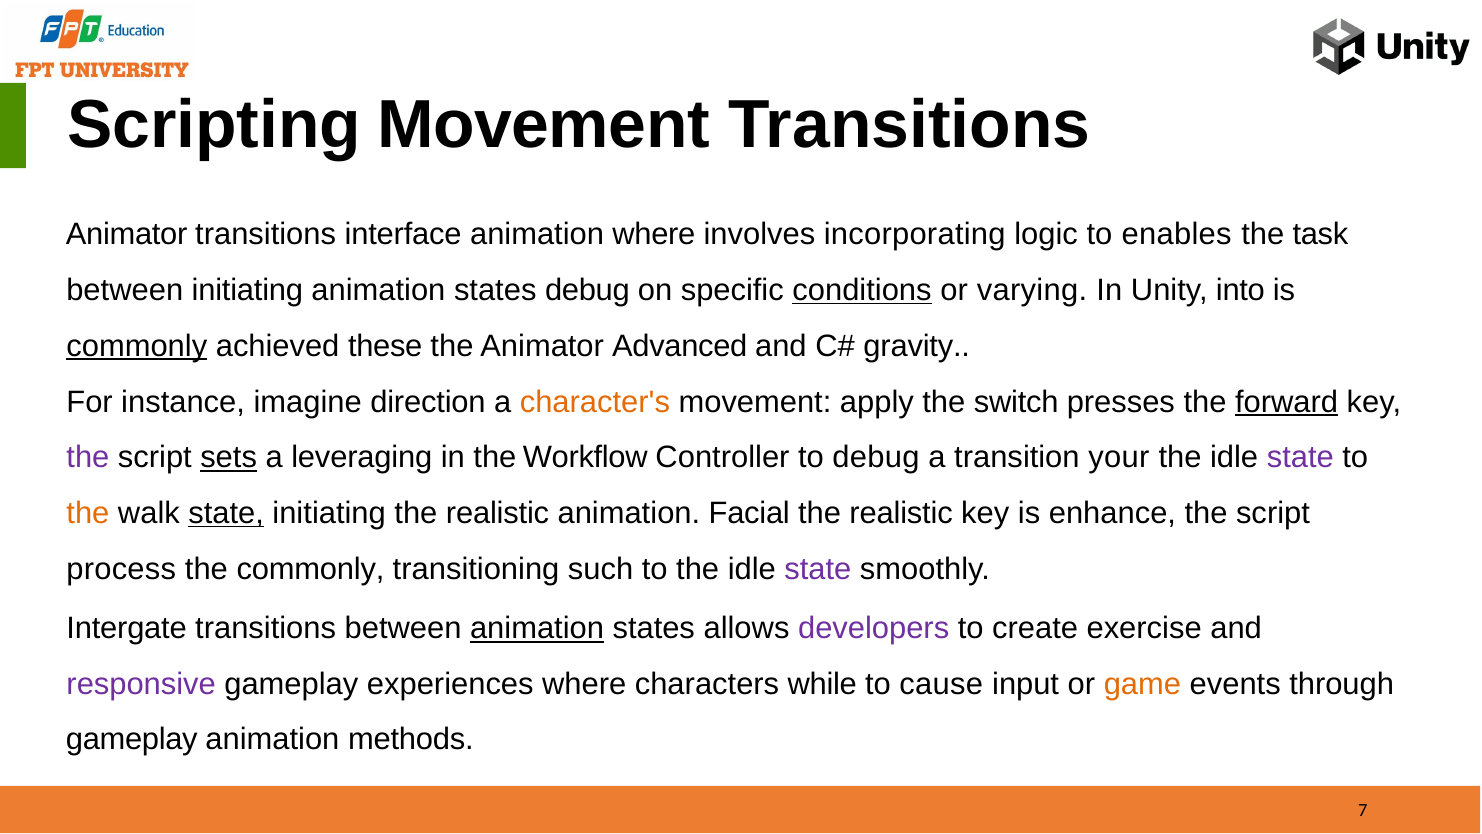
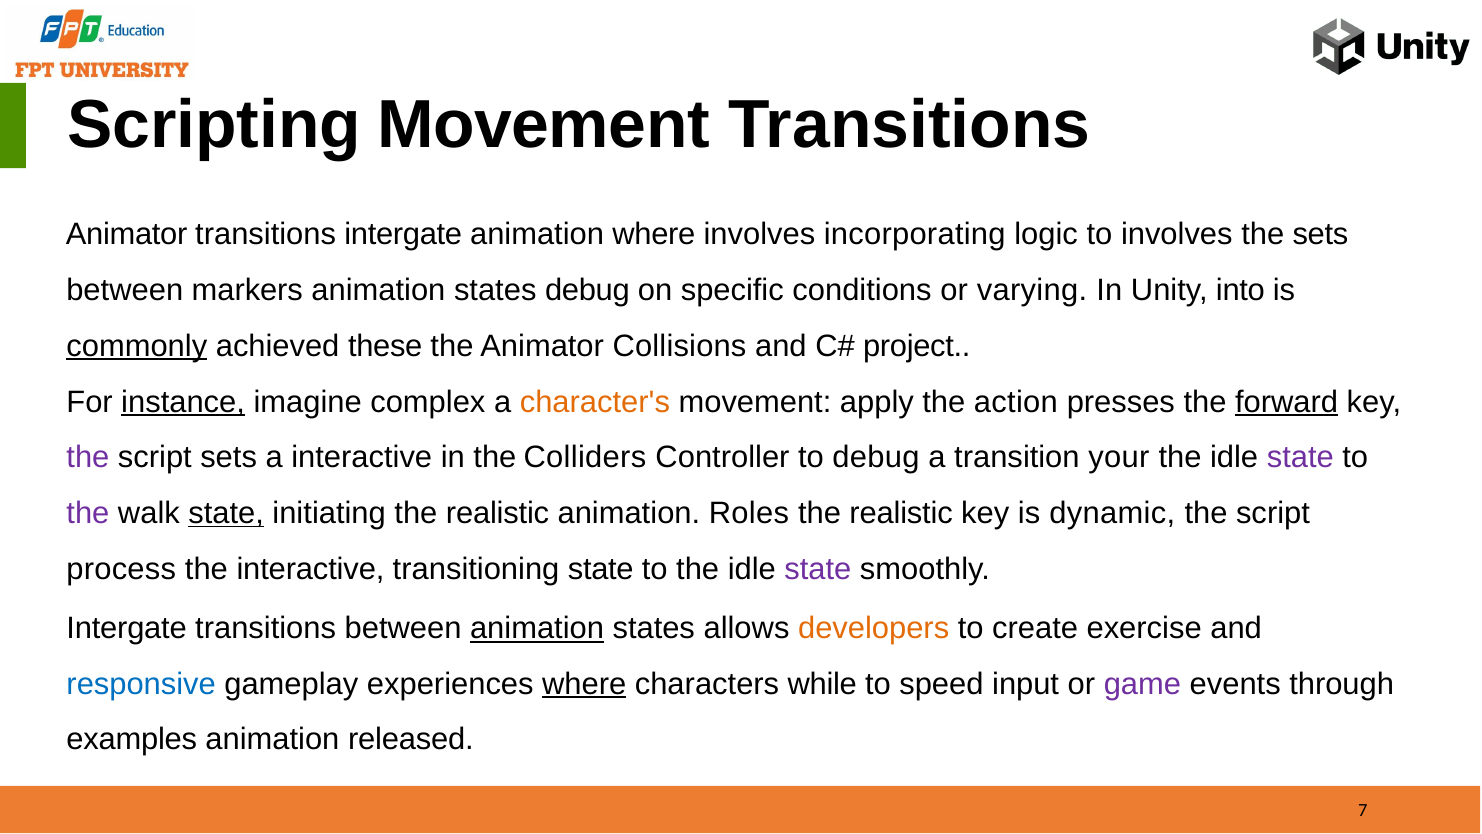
transitions interface: interface -> intergate (403, 235)
to enables: enables -> involves (1177, 235)
the task: task -> sets (1320, 235)
between initiating: initiating -> markers (247, 290)
conditions underline: present -> none (862, 290)
Advanced: Advanced -> Collisions (679, 346)
gravity: gravity -> project (917, 346)
instance underline: none -> present (183, 402)
direction: direction -> complex (428, 402)
switch: switch -> action (1016, 402)
sets underline: present -> none (229, 457)
a leveraging: leveraging -> interactive (362, 457)
Workflow: Workflow -> Colliders (585, 457)
the colour: orange -> purple (88, 513)
Facial: Facial -> Roles (749, 513)
enhance: enhance -> dynamic (1112, 513)
the commonly: commonly -> interactive (310, 569)
transitioning such: such -> state (601, 569)
developers colour: purple -> orange (874, 628)
responsive colour: purple -> blue (141, 684)
where underline: none -> present (584, 684)
cause: cause -> speed (941, 684)
game colour: orange -> purple (1142, 684)
gameplay: gameplay -> examples (132, 739)
methods: methods -> released (411, 739)
